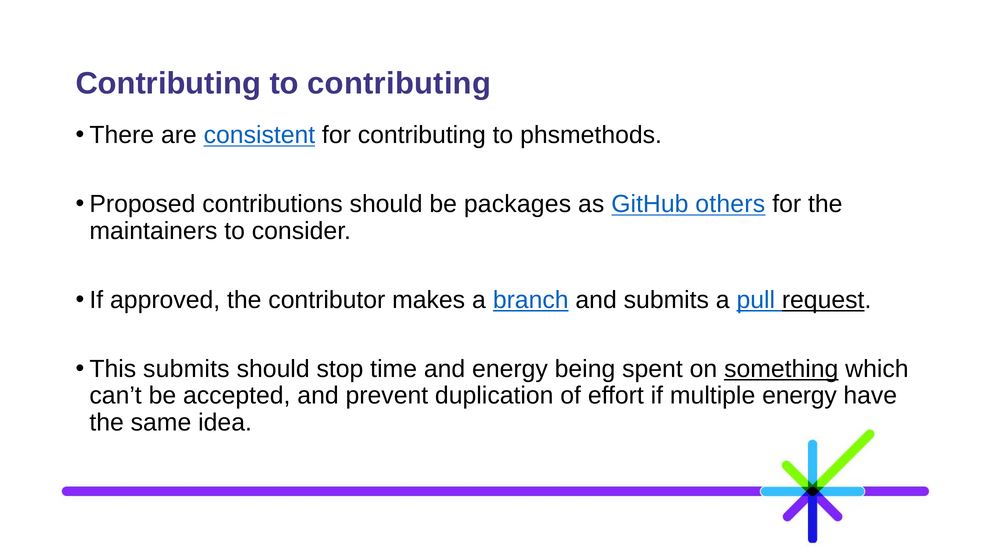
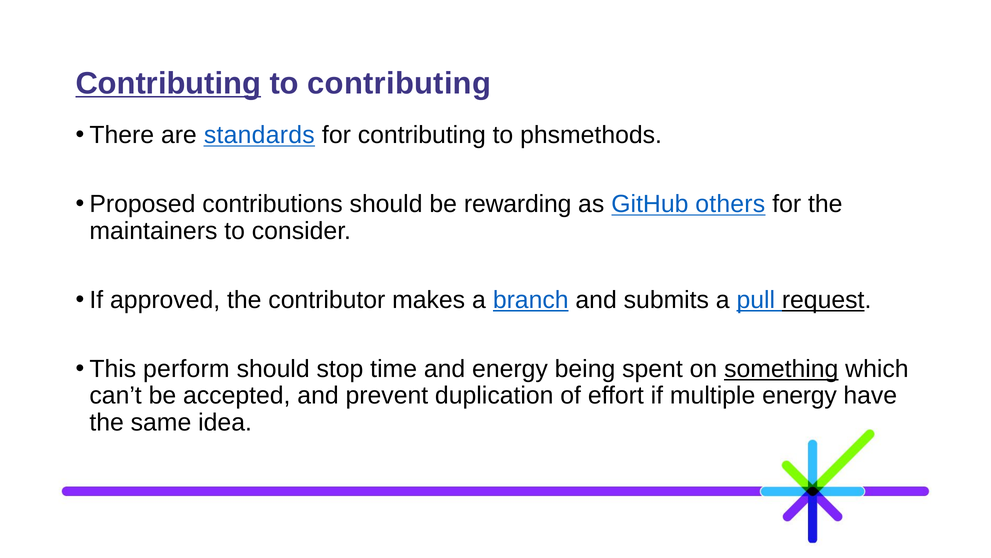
Contributing underline: none -> present (168, 83)
consistent: consistent -> standards (259, 135)
packages: packages -> rewarding (518, 204)
This submits: submits -> perform (186, 369)
